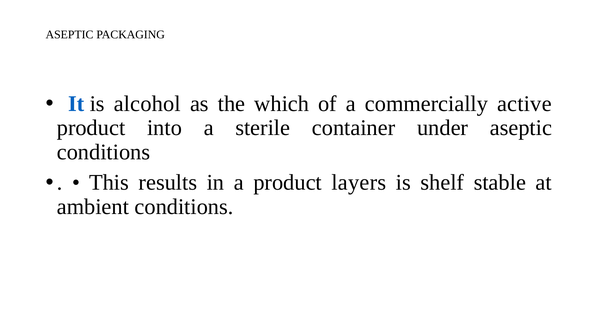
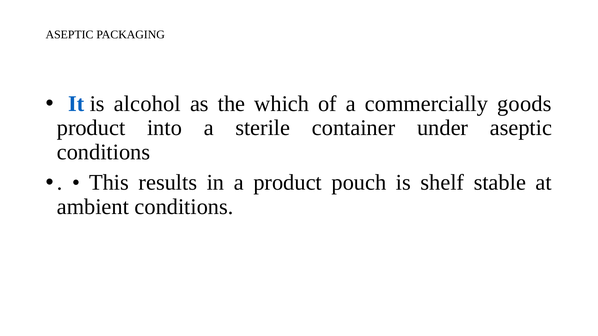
active: active -> goods (524, 104)
layers: layers -> pouch (359, 183)
